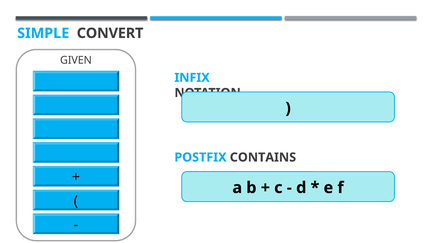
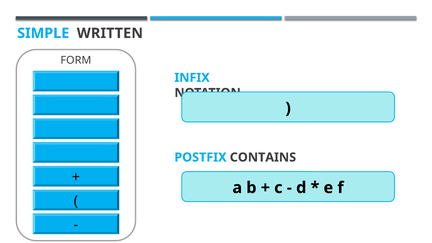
CONVERT: CONVERT -> WRITTEN (110, 33)
GIVEN: GIVEN -> FORM (76, 60)
